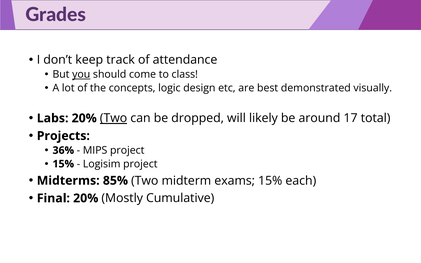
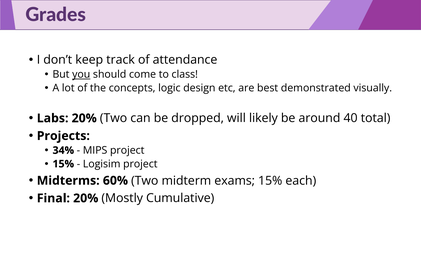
Two underline: present -> none (114, 118)
17: 17 -> 40 (351, 118)
36%: 36% -> 34% (63, 150)
85%: 85% -> 60% (115, 181)
